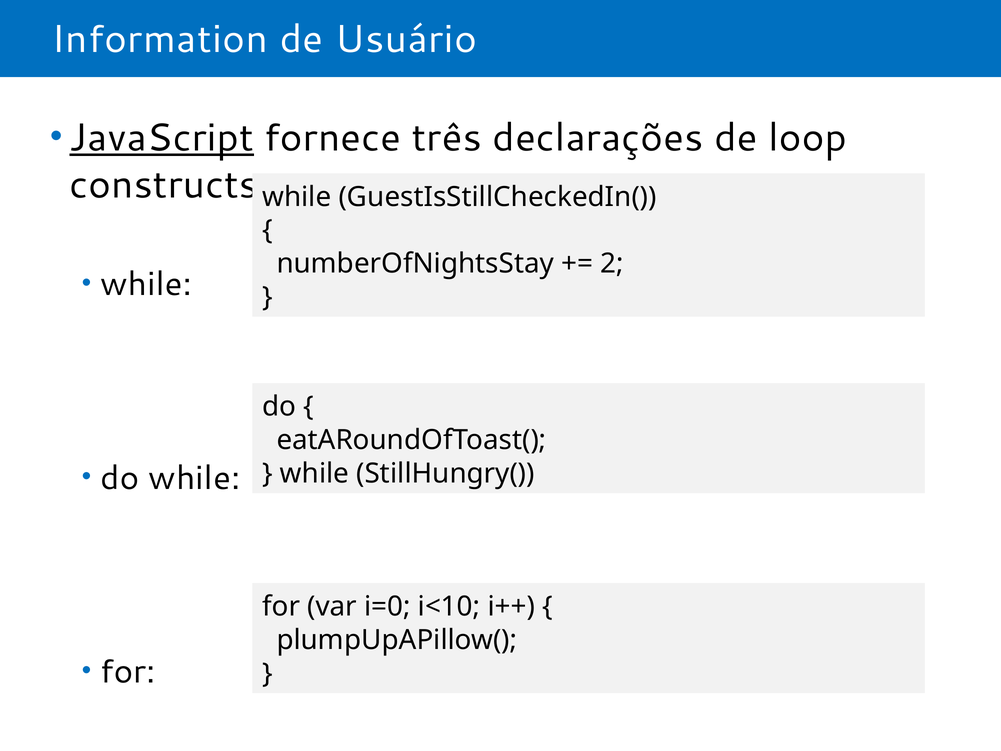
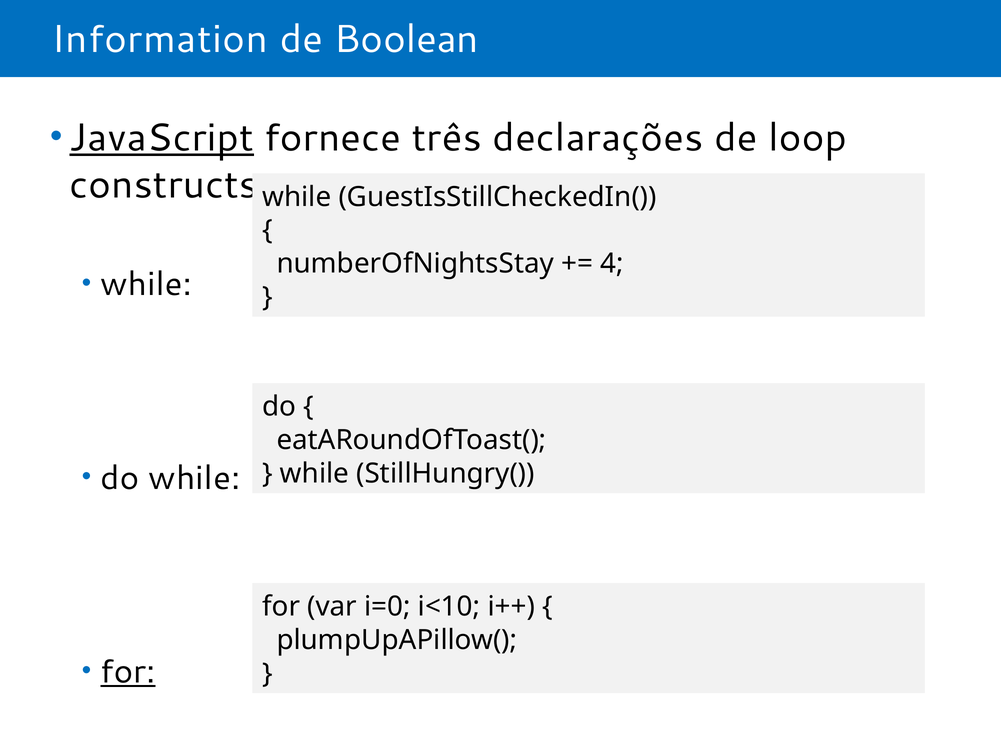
Usuário: Usuário -> Boolean (406, 40)
2: 2 -> 4 (612, 264)
for underline: none -> present (128, 672)
